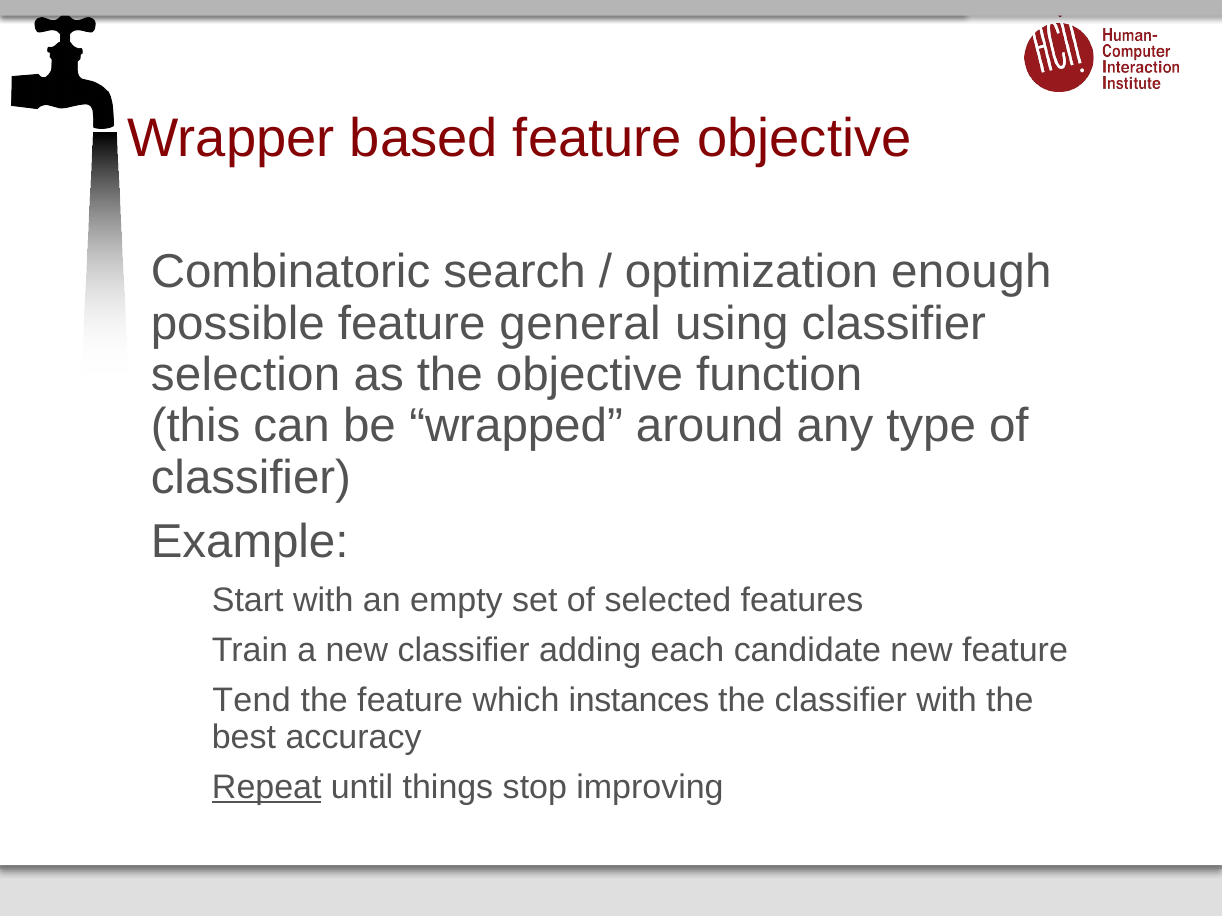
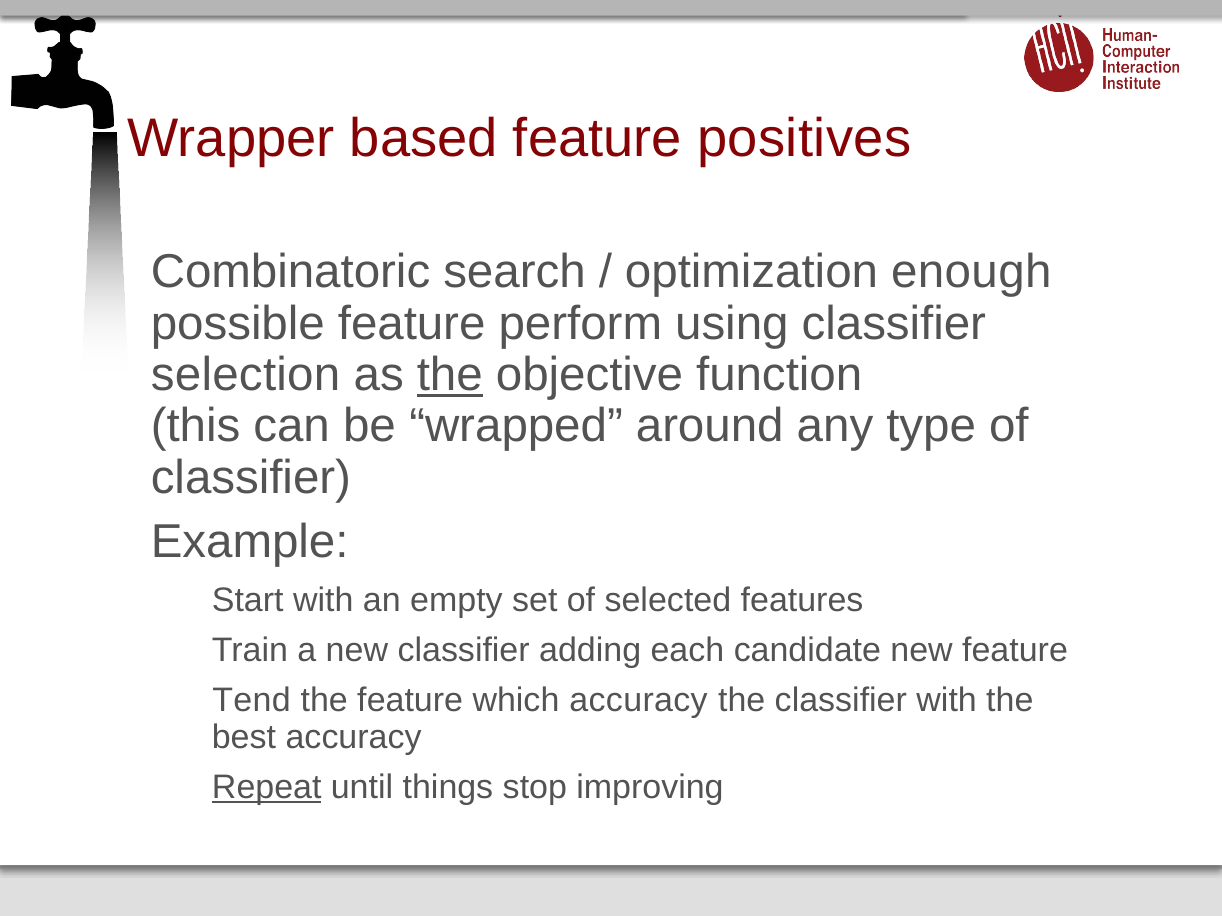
feature objective: objective -> positives (804, 139)
general: general -> perform (580, 324)
the underline: none -> present (450, 375)
which instances: instances -> accuracy (639, 701)
